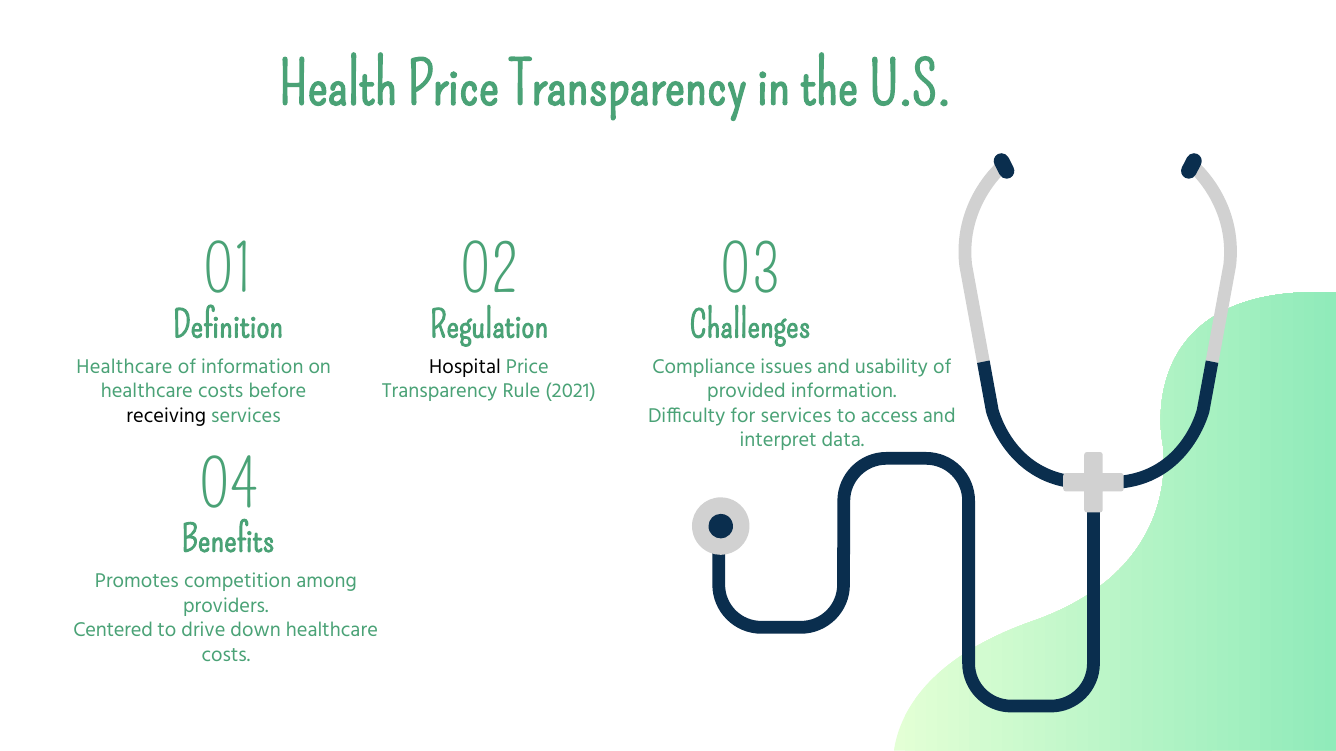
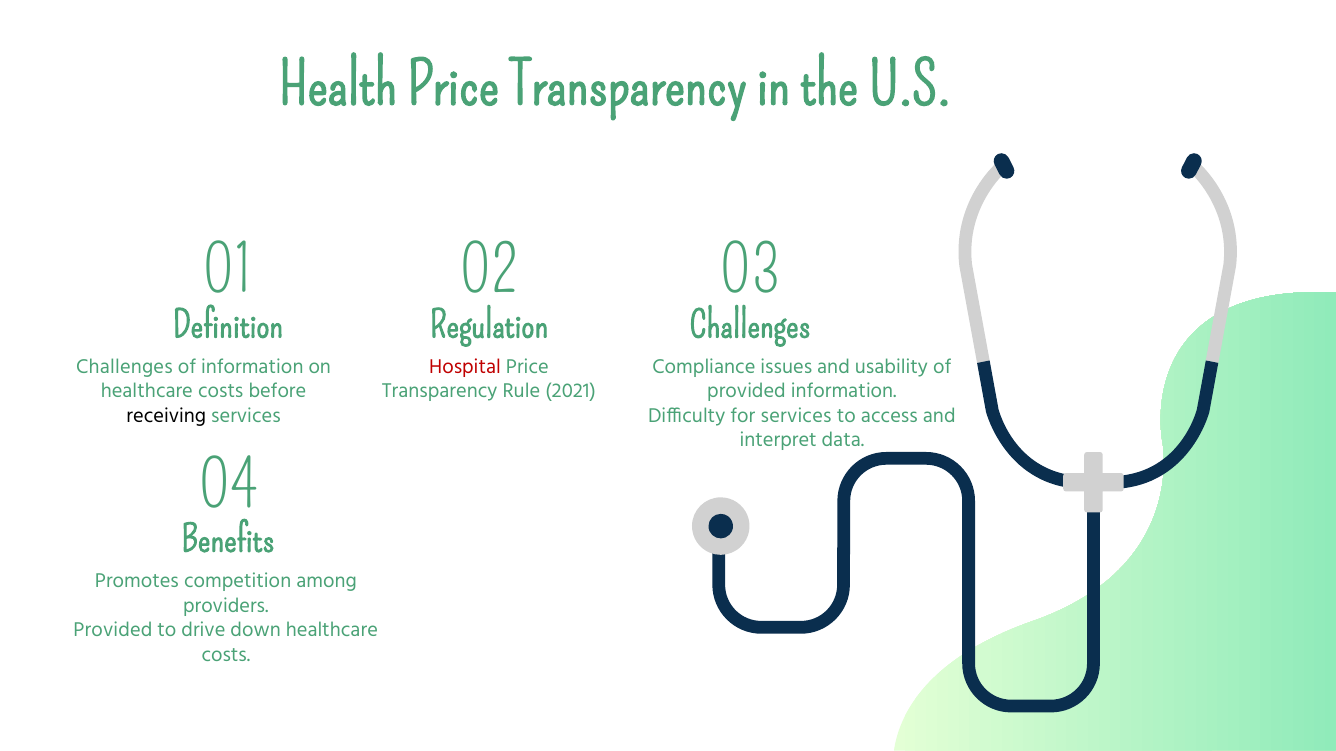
Healthcare: Healthcare -> Challenges (124, 367)
Hospital colour: black -> red (465, 367)
Centered: Centered -> Provided (113, 630)
